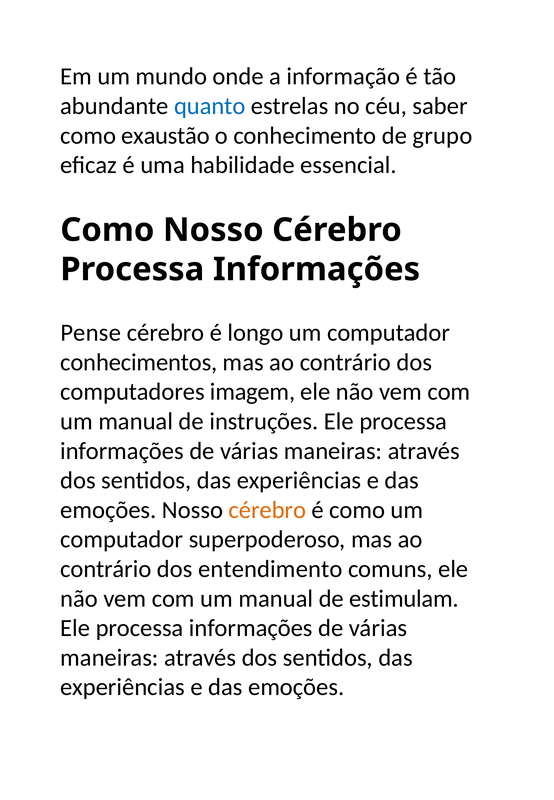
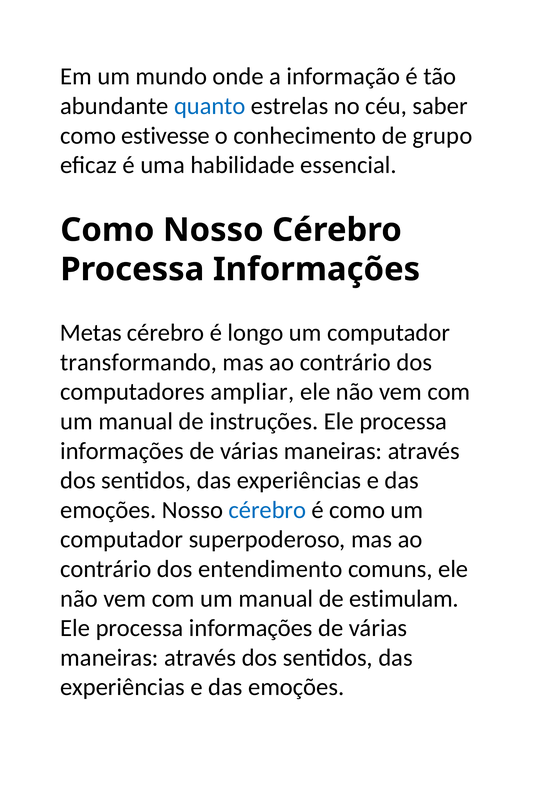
exaustão: exaustão -> estivesse (166, 136)
Pense: Pense -> Metas (91, 333)
conhecimentos: conhecimentos -> transformando (139, 362)
imagem: imagem -> ampliar (252, 392)
cérebro colour: orange -> blue (267, 510)
